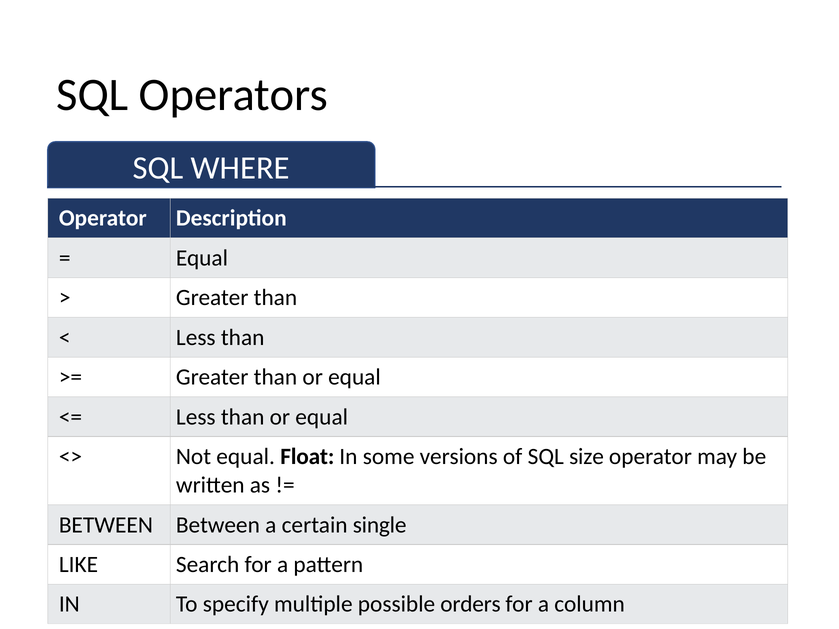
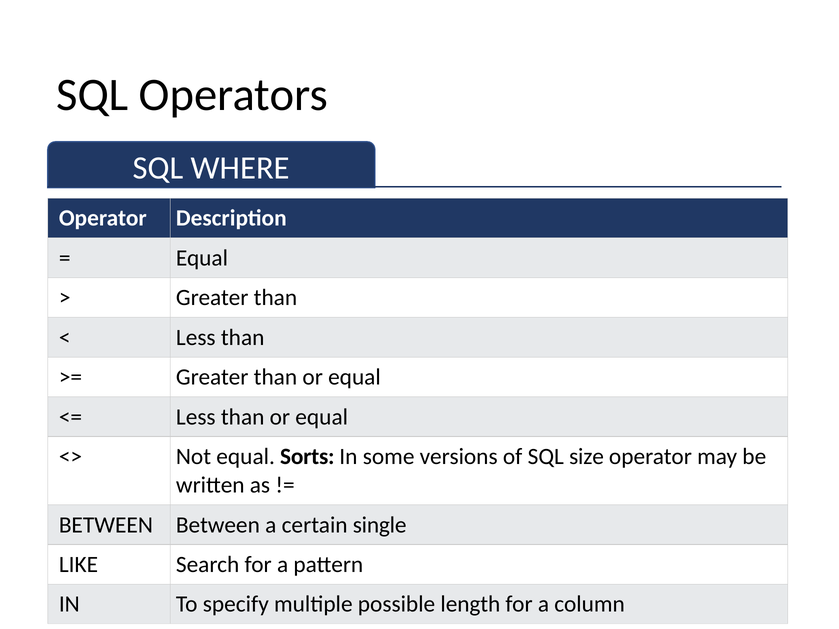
Float: Float -> Sorts (307, 457)
orders: orders -> length (470, 605)
